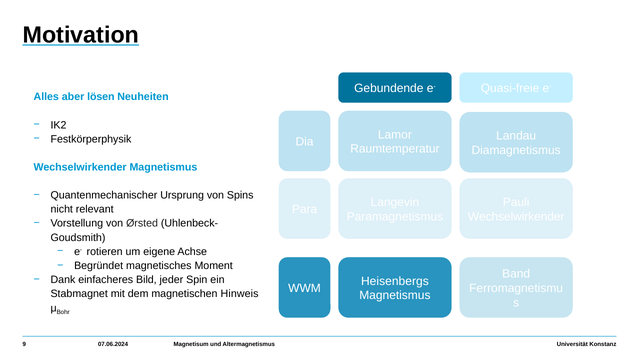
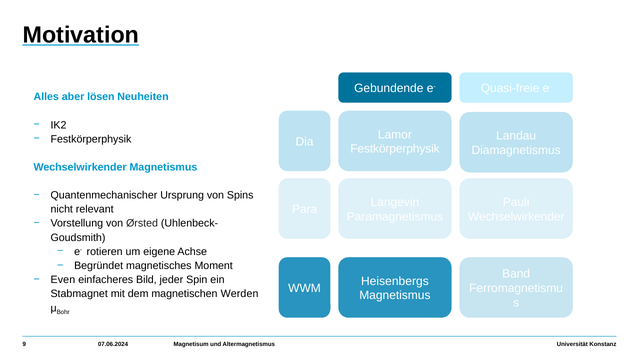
Raumtemperatur: Raumtemperatur -> Festkörperphysik (395, 149)
Dank: Dank -> Even (63, 279)
Hinweis: Hinweis -> Werden (240, 293)
